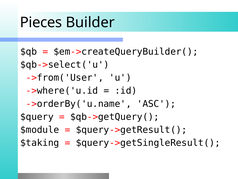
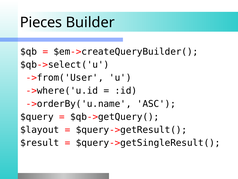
$module: $module -> $layout (40, 129)
$taking: $taking -> $result (40, 142)
